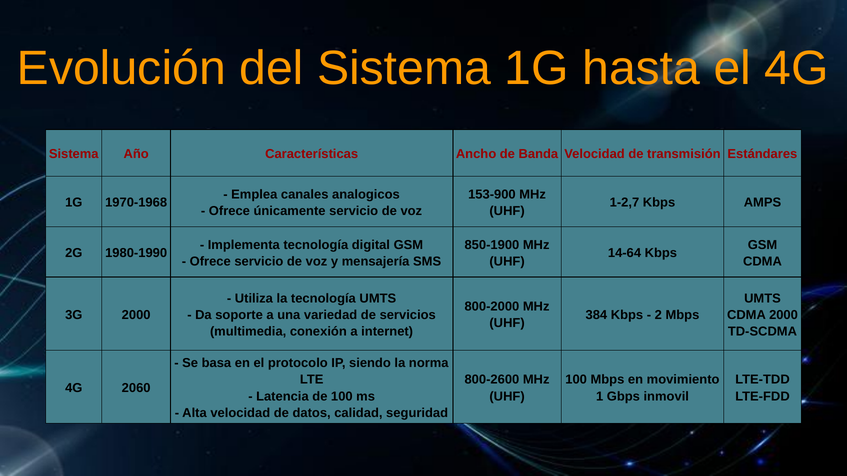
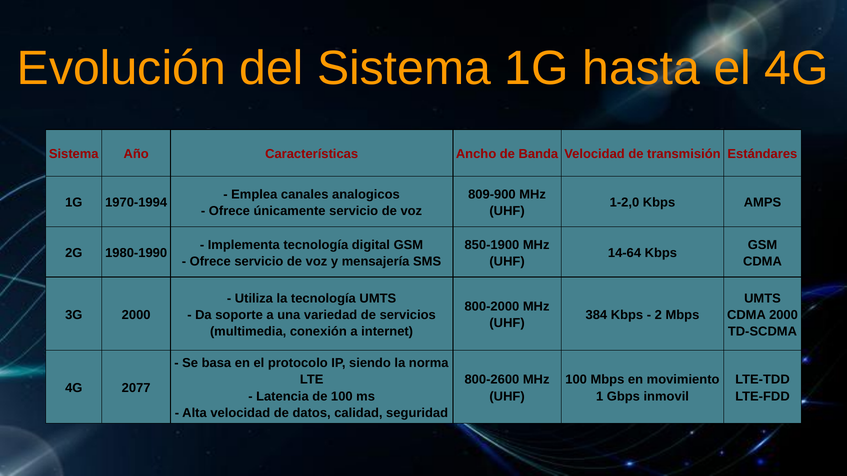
153-900: 153-900 -> 809-900 (492, 195)
1970-1968: 1970-1968 -> 1970-1994 (136, 203)
1-2,7: 1-2,7 -> 1-2,0 (624, 203)
2060: 2060 -> 2077 (136, 388)
